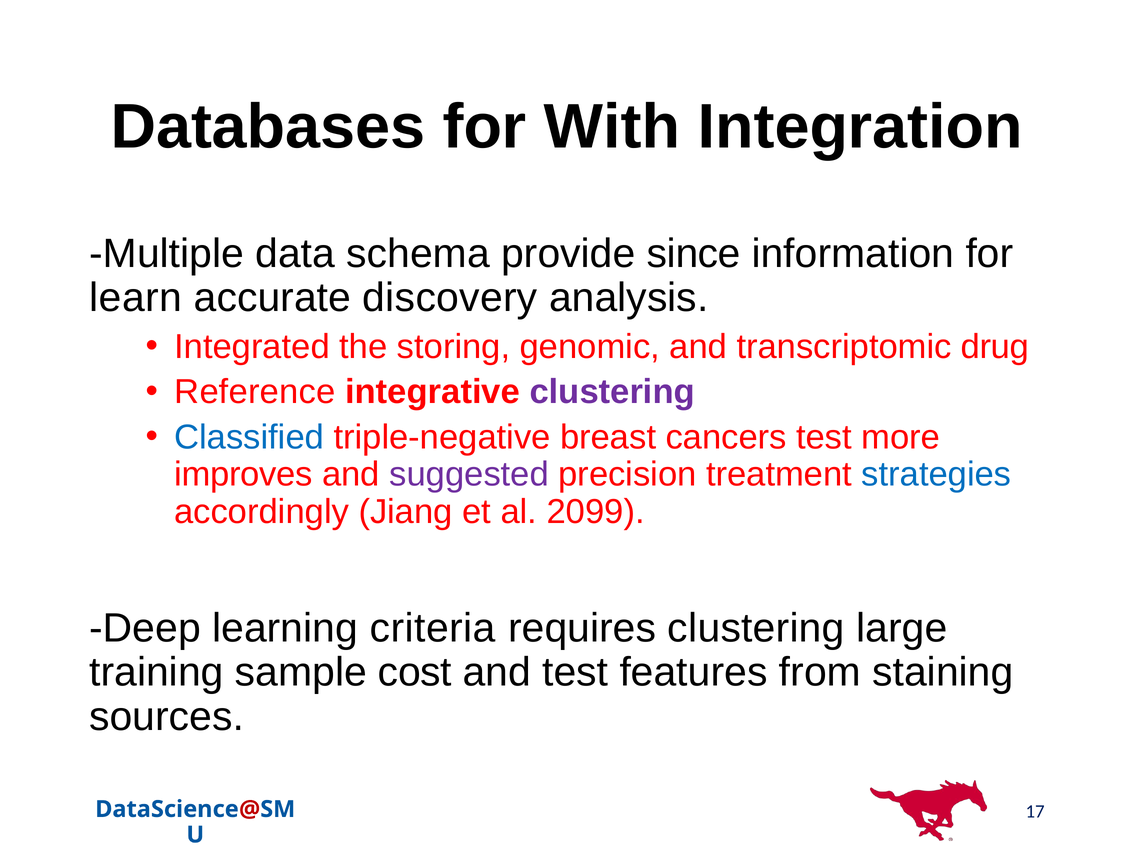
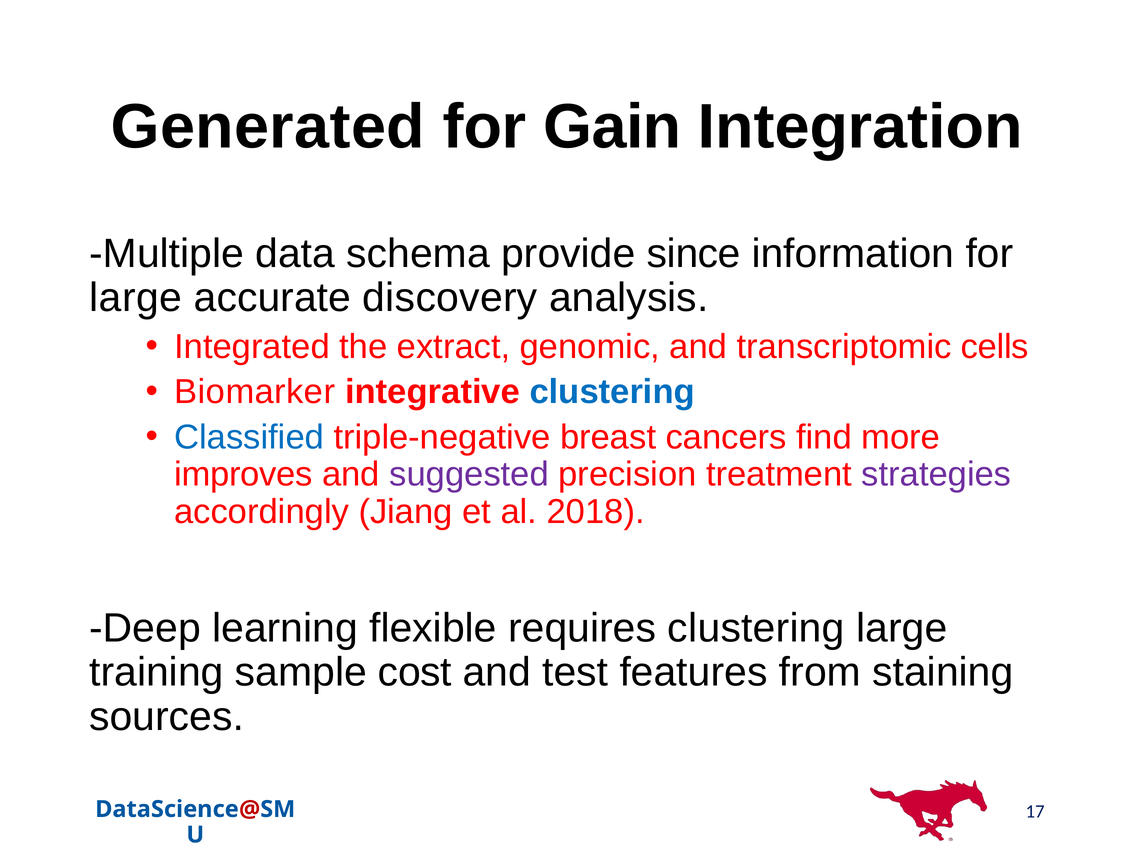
Databases: Databases -> Generated (268, 127)
With: With -> Gain (612, 127)
learn: learn -> large (136, 298)
storing: storing -> extract (454, 347)
drug: drug -> cells (995, 347)
Reference: Reference -> Biomarker (255, 392)
clustering colour: purple -> blue (612, 392)
cancers test: test -> find (824, 437)
strategies colour: blue -> purple (936, 475)
2099: 2099 -> 2018 (596, 512)
criteria: criteria -> flexible (433, 629)
